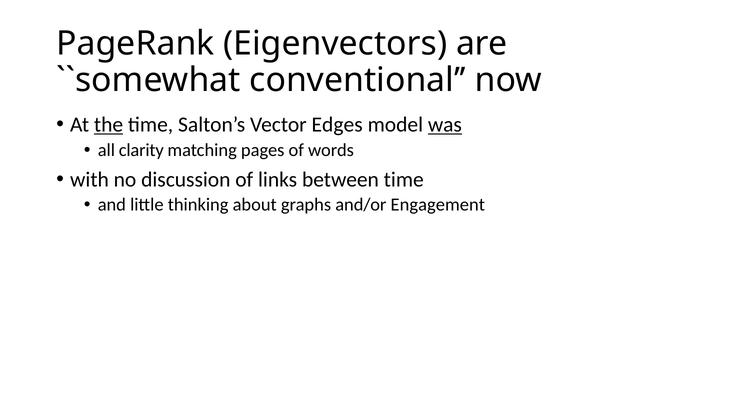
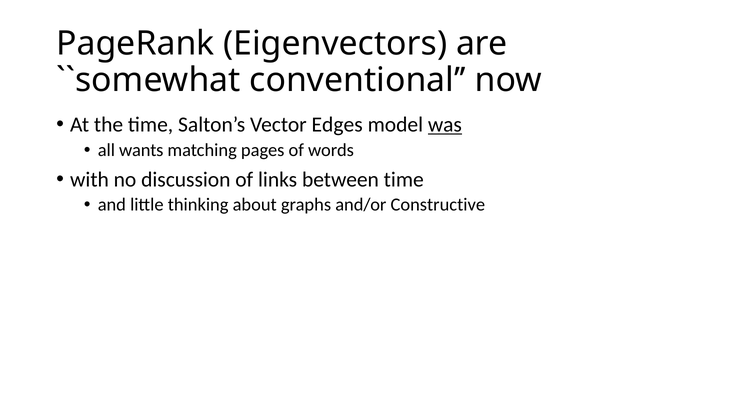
the underline: present -> none (109, 125)
clarity: clarity -> wants (141, 150)
Engagement: Engagement -> Constructive (438, 205)
